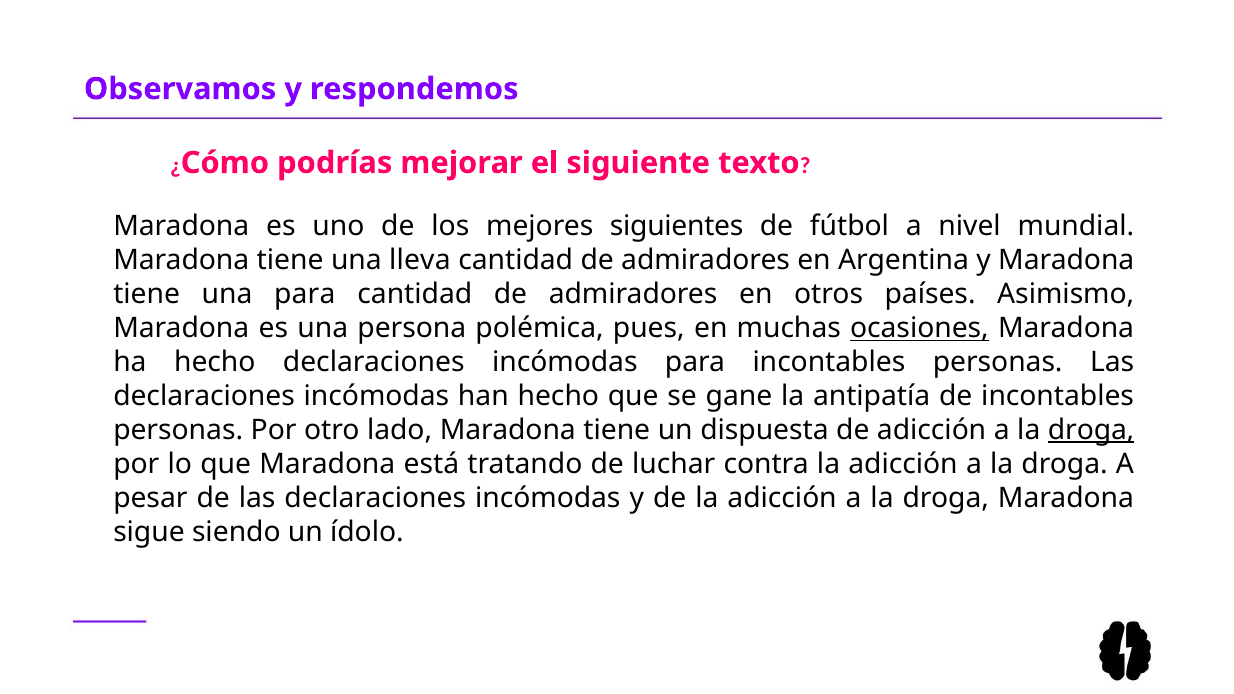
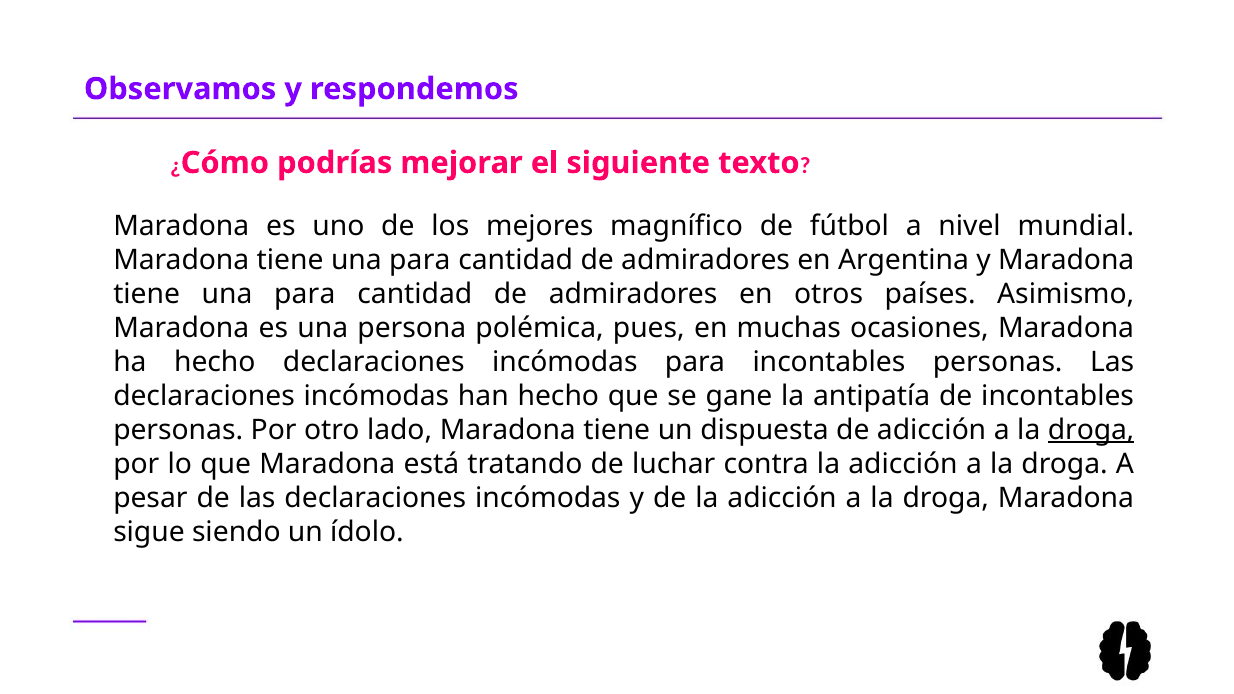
siguientes: siguientes -> magnífico (676, 227)
lleva: lleva -> para (420, 261)
ocasiones underline: present -> none (919, 328)
